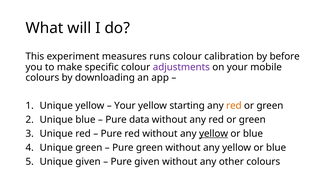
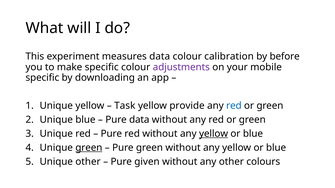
measures runs: runs -> data (160, 57)
colours: colours -> specific (42, 78)
Your: Your -> Task (125, 106)
starting: starting -> provide (187, 106)
red colour: orange -> blue (234, 106)
green underline: none -> present (89, 148)
Unique given: given -> other (88, 162)
